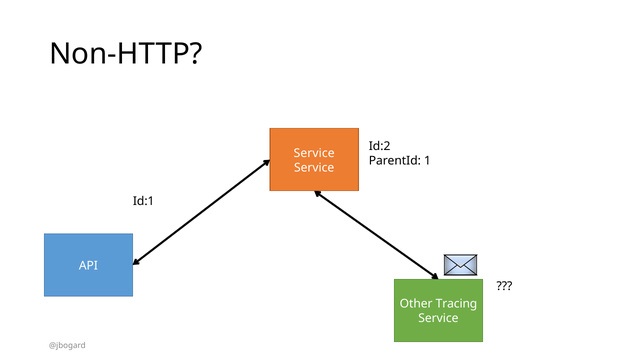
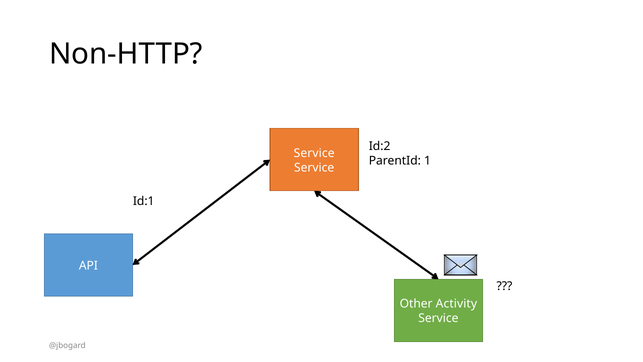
Tracing: Tracing -> Activity (456, 304)
